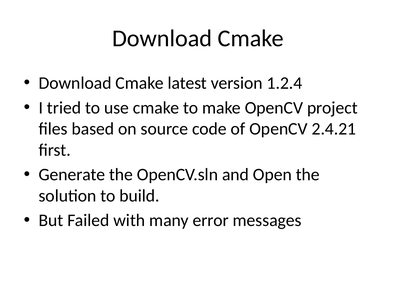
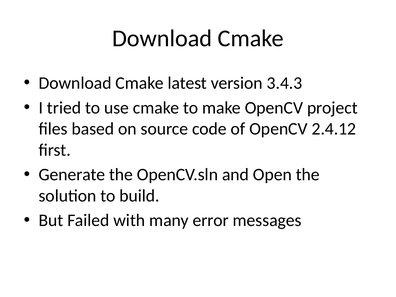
1.2.4: 1.2.4 -> 3.4.3 (285, 83)
2.4.21: 2.4.21 -> 2.4.12 (334, 129)
